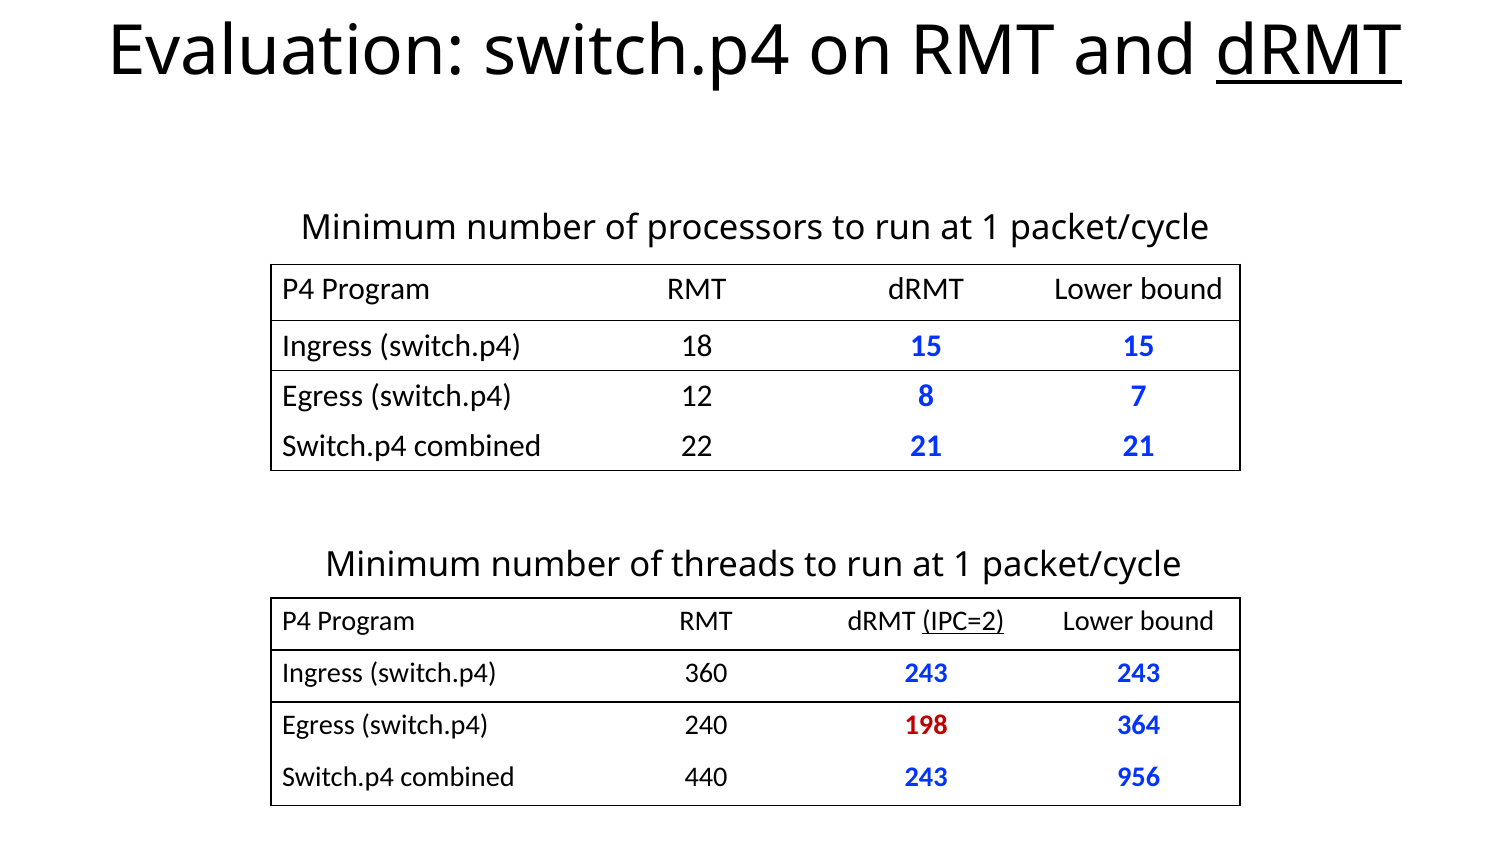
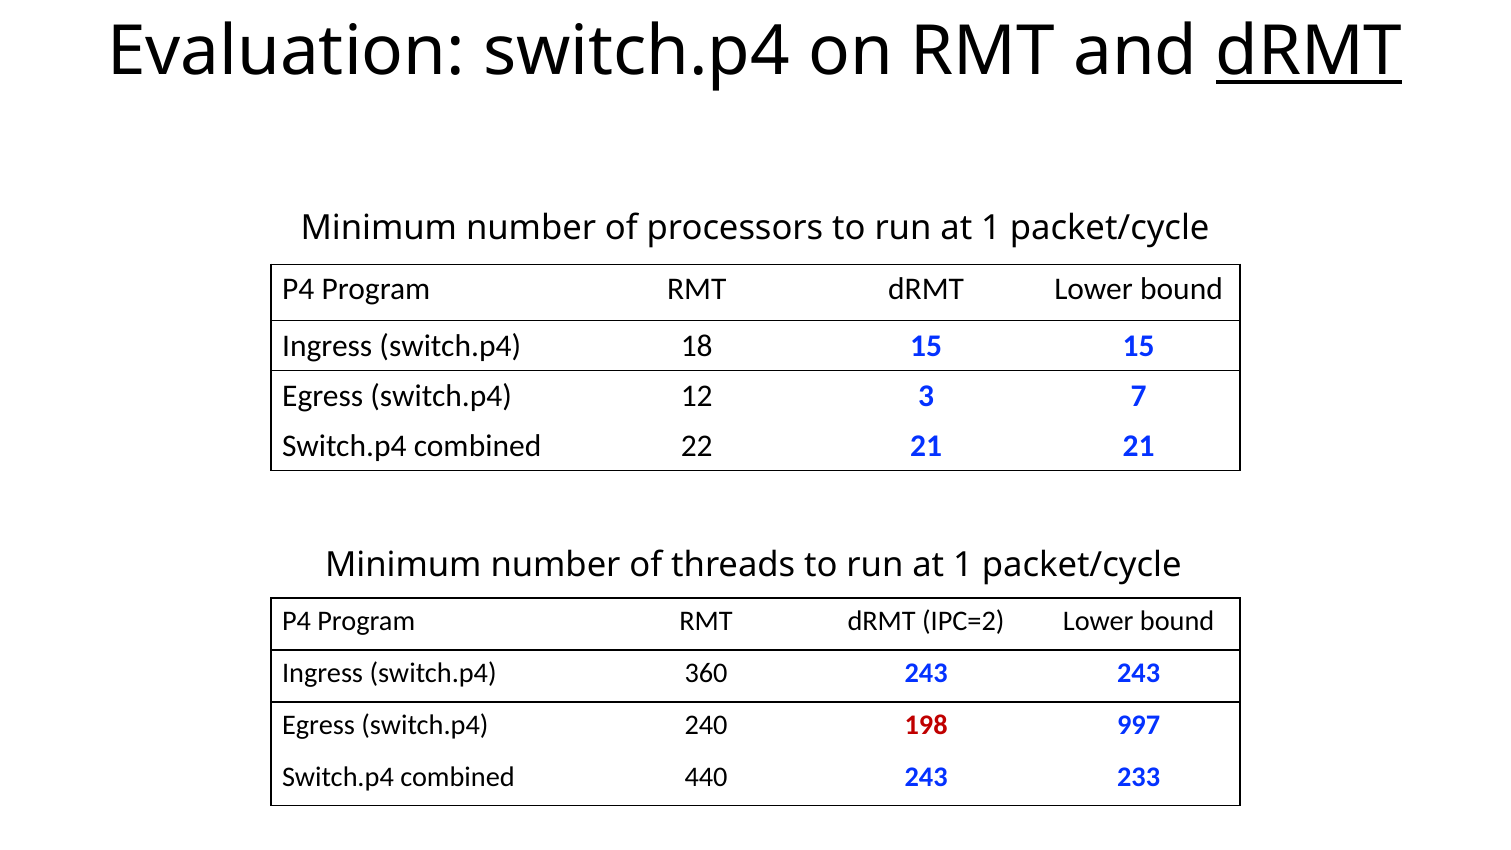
8: 8 -> 3 (926, 396)
IPC=2 underline: present -> none (963, 621)
364: 364 -> 997 (1139, 725)
956: 956 -> 233 (1139, 777)
